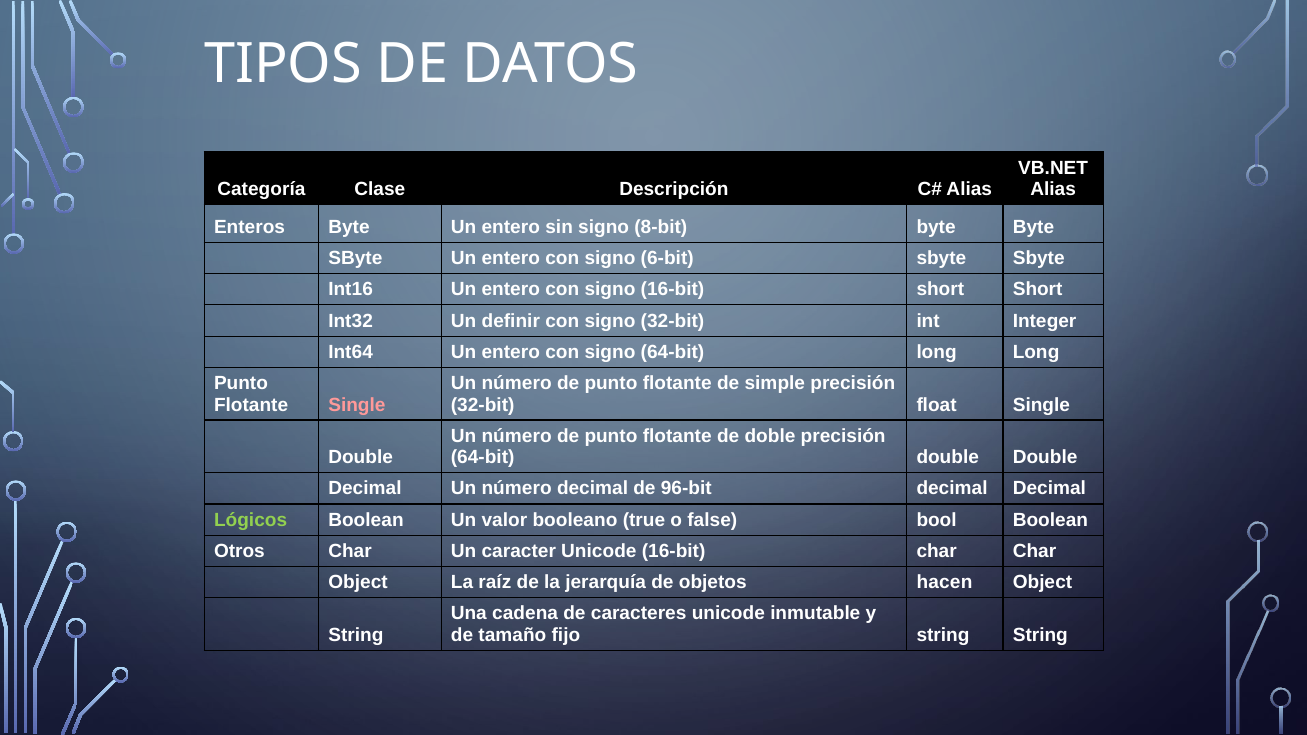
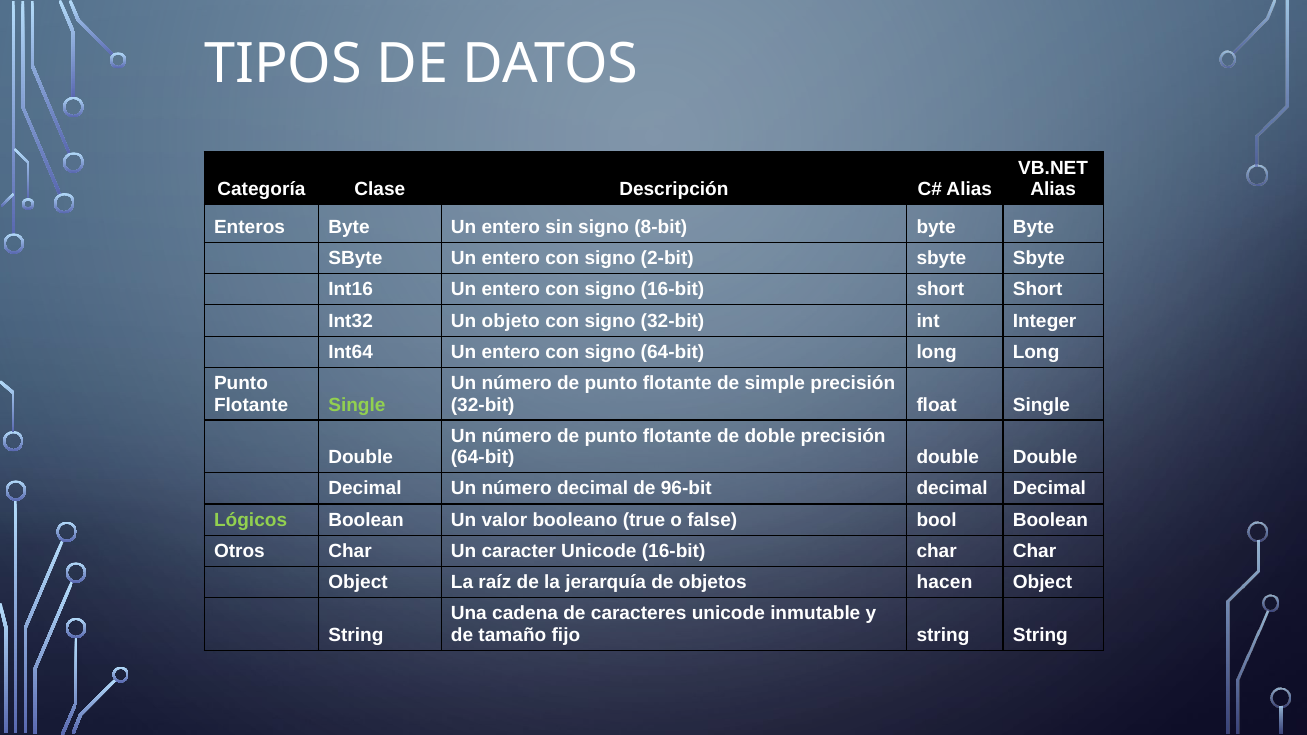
6-bit: 6-bit -> 2-bit (667, 258)
definir: definir -> objeto (511, 321)
Single colour: pink -> light green (357, 405)
